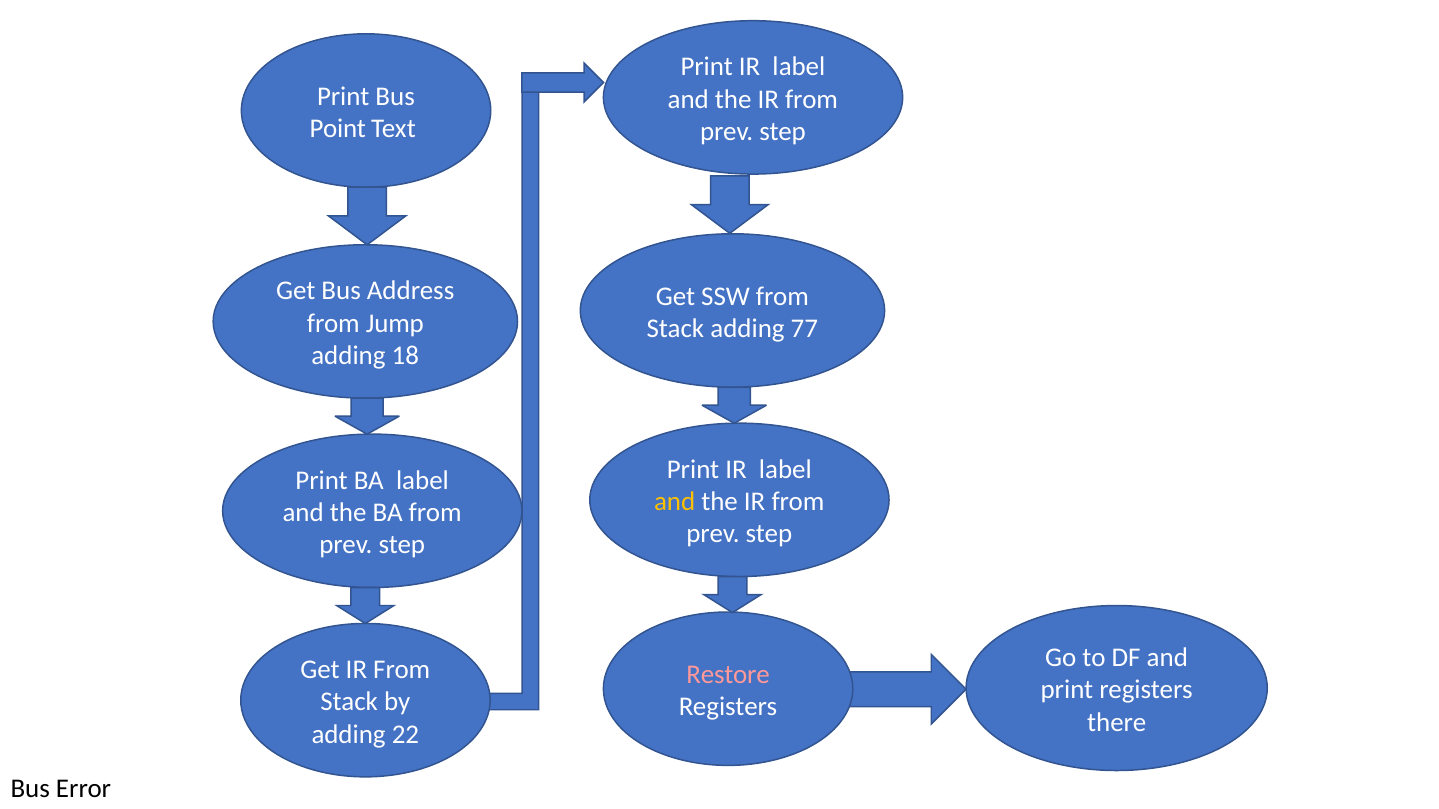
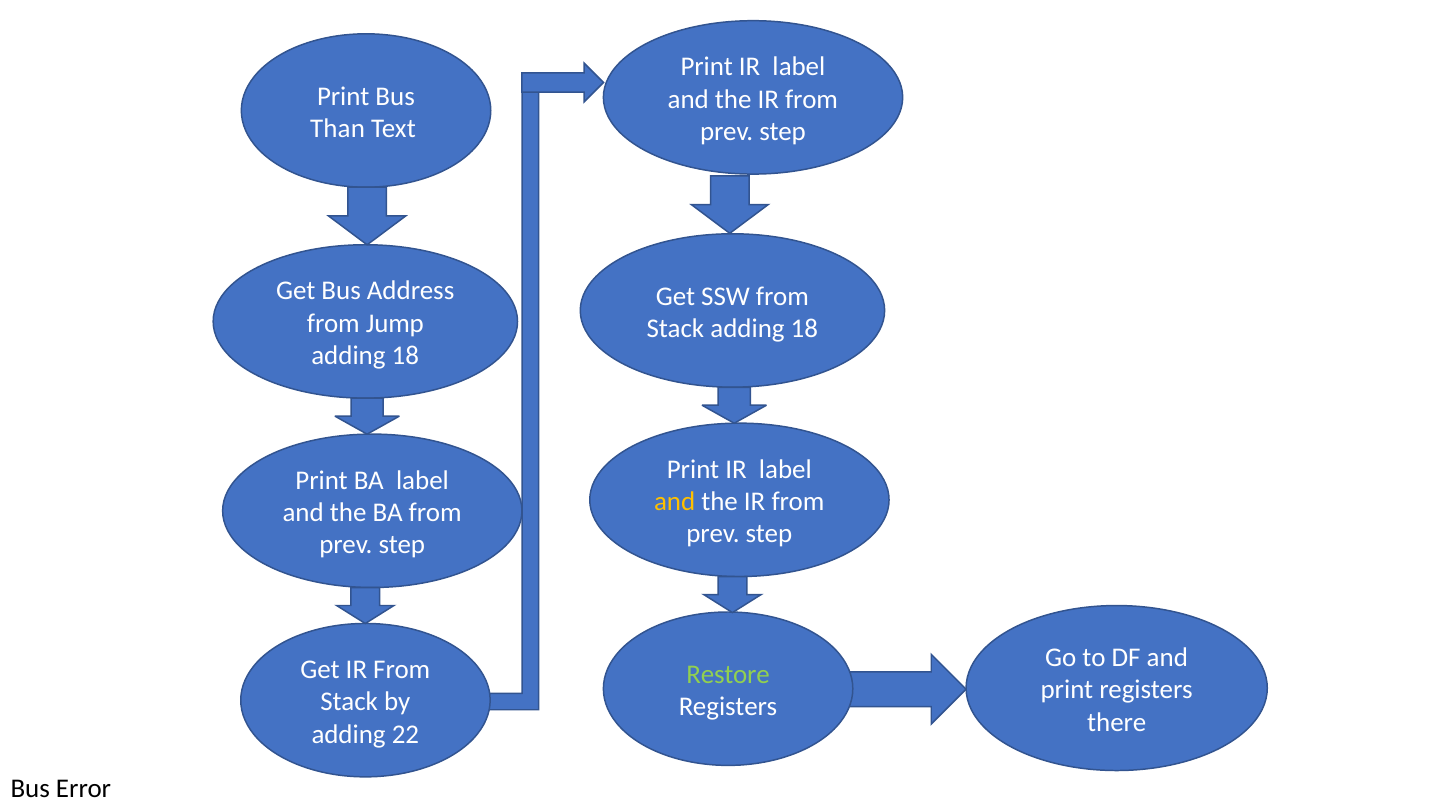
Point: Point -> Than (337, 129)
Stack adding 77: 77 -> 18 (804, 329)
Restore colour: pink -> light green (728, 675)
